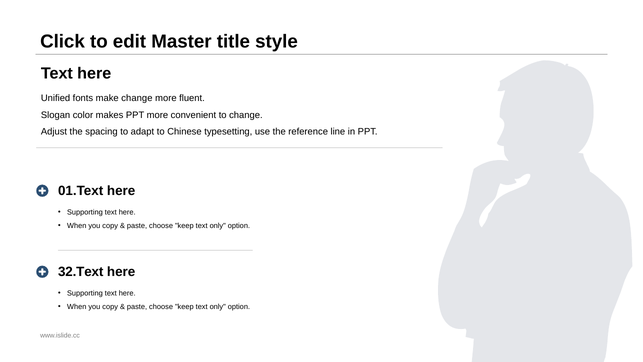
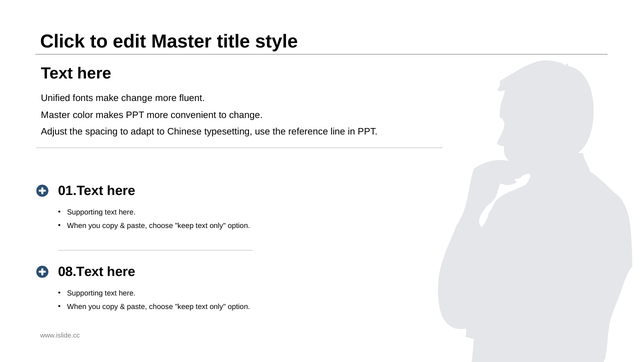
Slogan: Slogan -> Master (56, 115)
32.Text: 32.Text -> 08.Text (81, 272)
